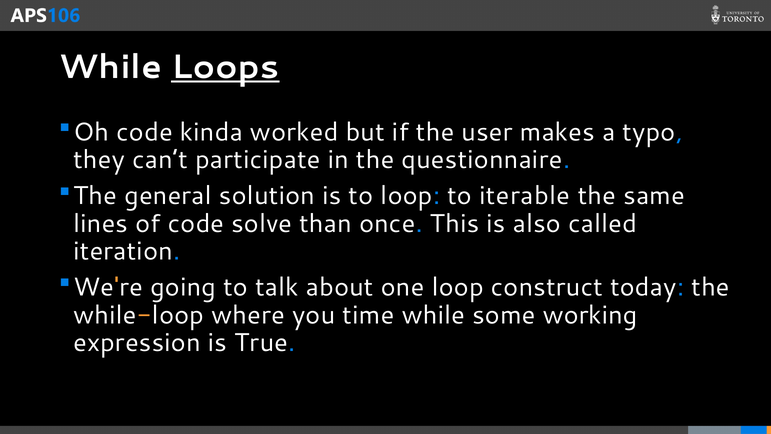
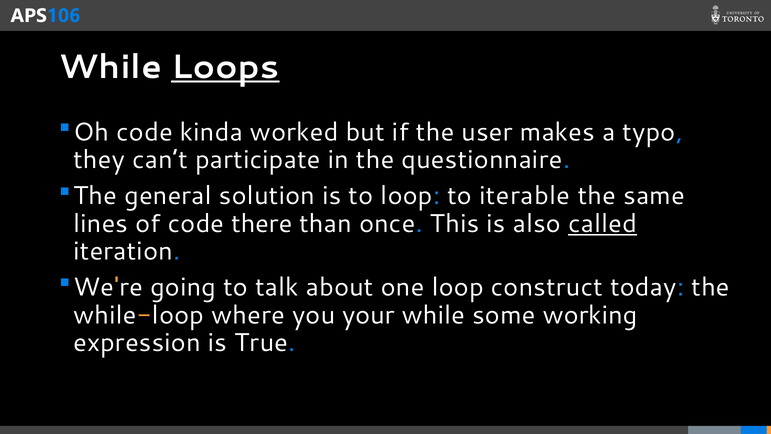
solve: solve -> there (262, 223)
called underline: none -> present (603, 223)
time: time -> your (369, 315)
